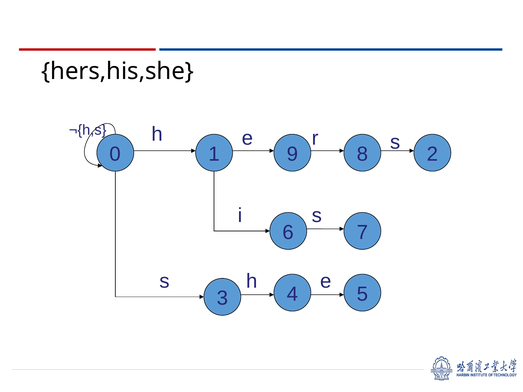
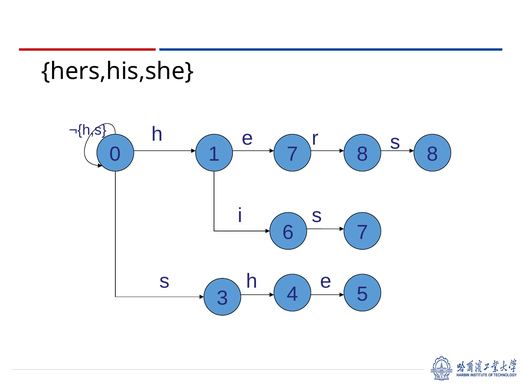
1 9: 9 -> 7 (292, 154)
8 2: 2 -> 8 (432, 154)
